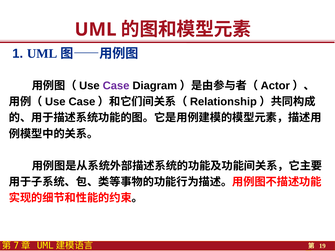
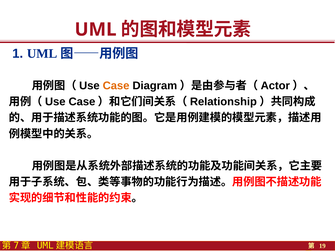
Case colour: purple -> orange (116, 86)
